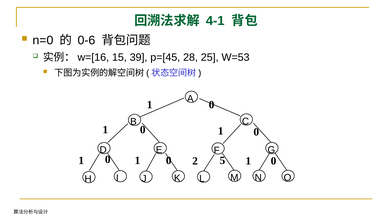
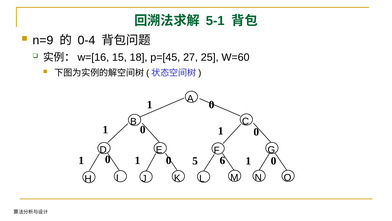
4-1: 4-1 -> 5-1 (215, 21)
n=0: n=0 -> n=9 (43, 40)
0-6: 0-6 -> 0-4 (86, 40)
39: 39 -> 18 (139, 57)
28: 28 -> 27 (191, 57)
W=53: W=53 -> W=60 (236, 57)
5: 5 -> 6 (222, 160)
2: 2 -> 5 (195, 161)
